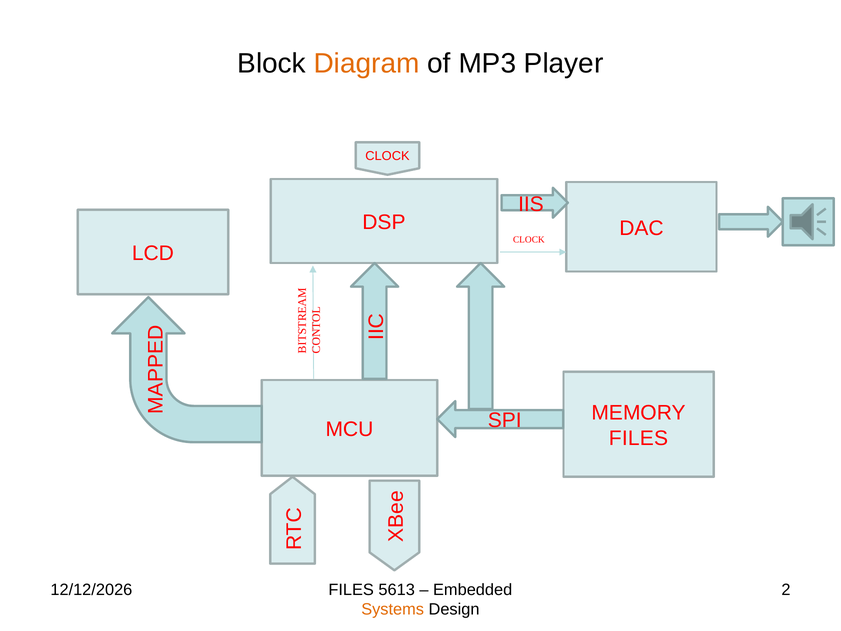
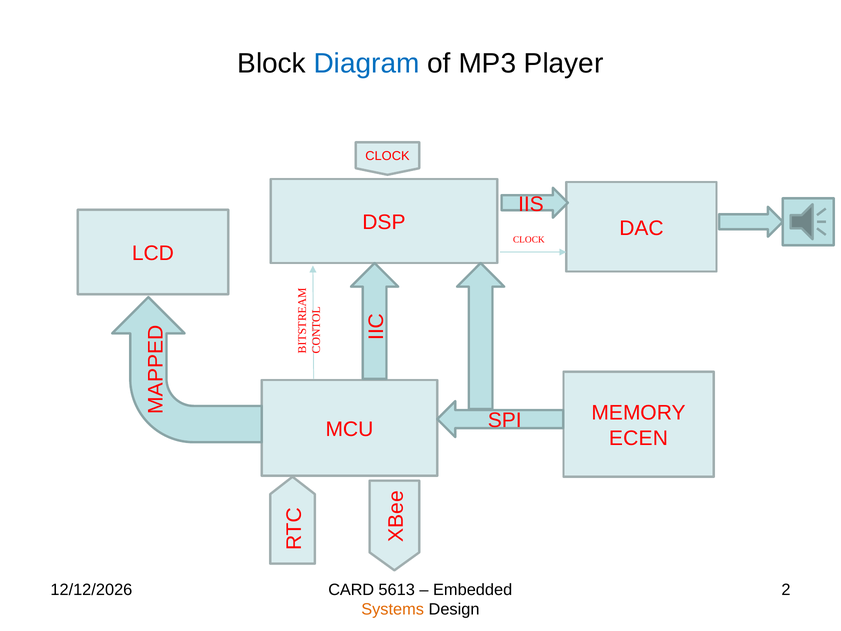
Diagram colour: orange -> blue (367, 64)
FILES: FILES -> ECEN (638, 438)
FILES: FILES -> CARD (351, 590)
